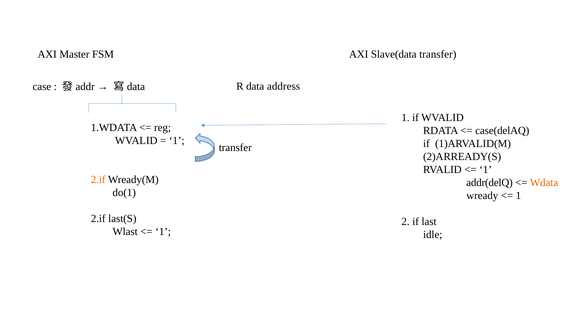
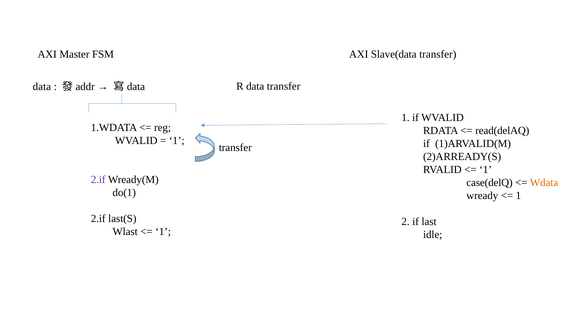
case: case -> data (42, 86)
data address: address -> transfer (284, 86)
case(delAQ: case(delAQ -> read(delAQ (502, 130)
2.if colour: orange -> purple (98, 179)
addr(delQ: addr(delQ -> case(delQ (490, 182)
